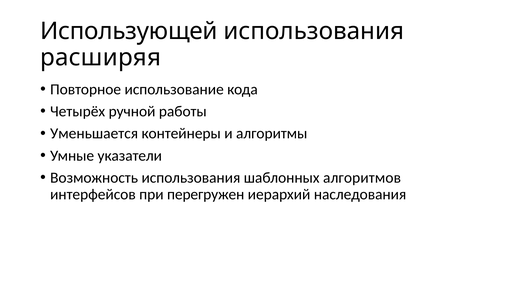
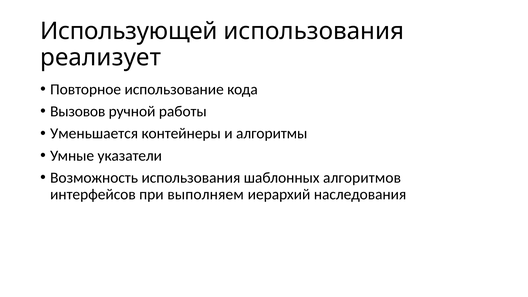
расширяя: расширяя -> реализует (101, 57)
Четырёх: Четырёх -> Вызовов (78, 111)
перегружен: перегружен -> выполняем (206, 194)
